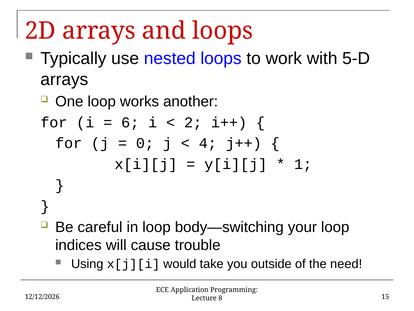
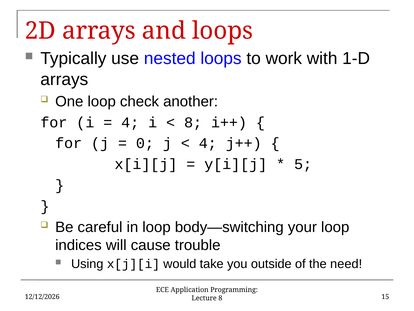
5-D: 5-D -> 1-D (356, 58)
works: works -> check (140, 101)
6: 6 -> 4 (130, 122)
2: 2 -> 8 (193, 122)
1: 1 -> 5 (303, 164)
